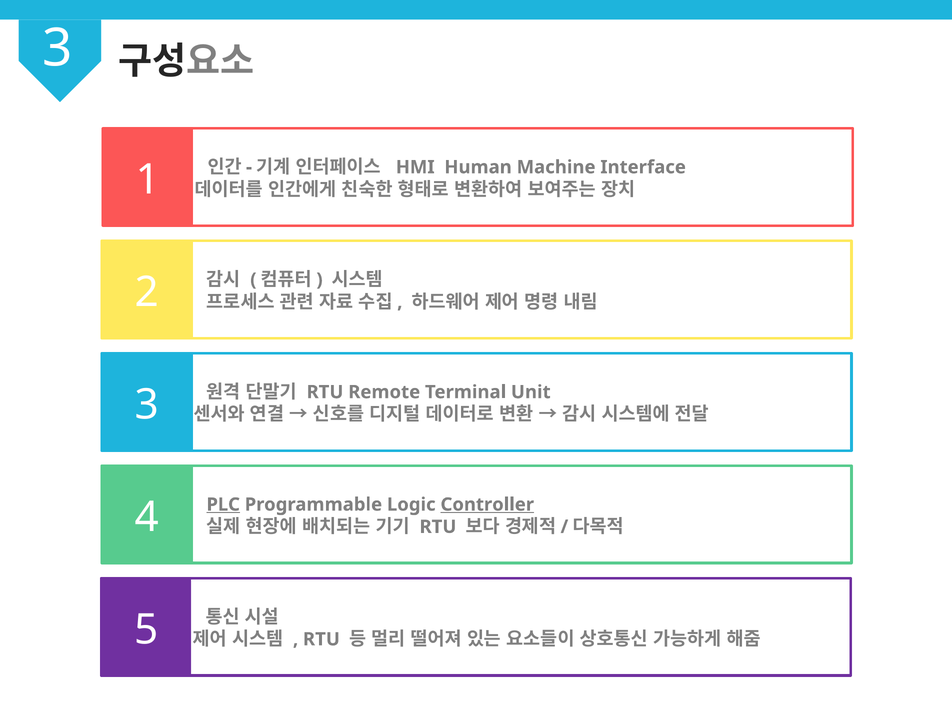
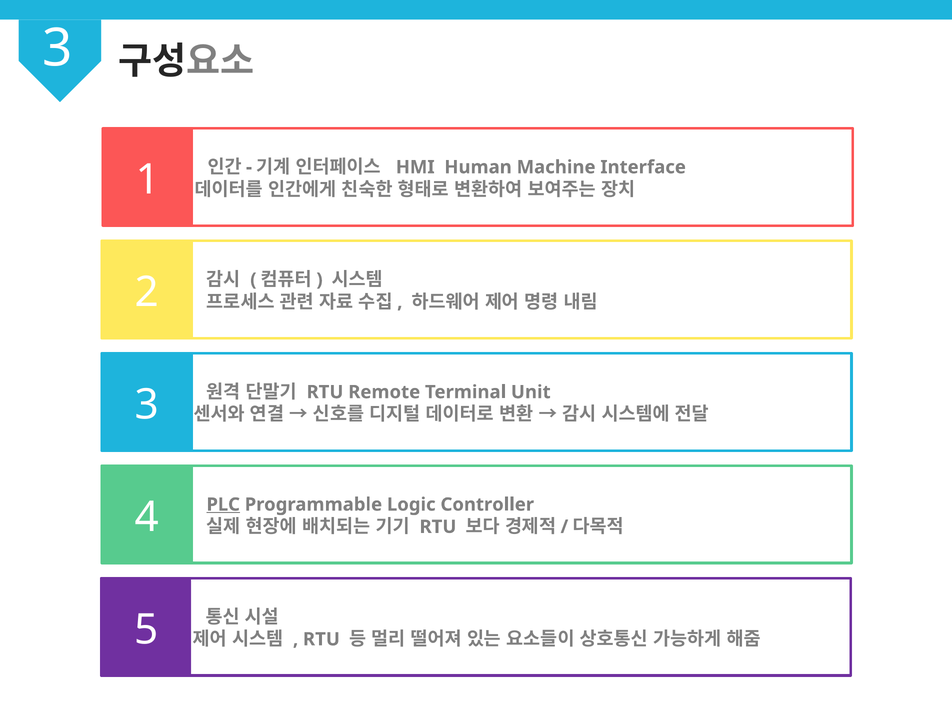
Controller underline: present -> none (487, 505)
